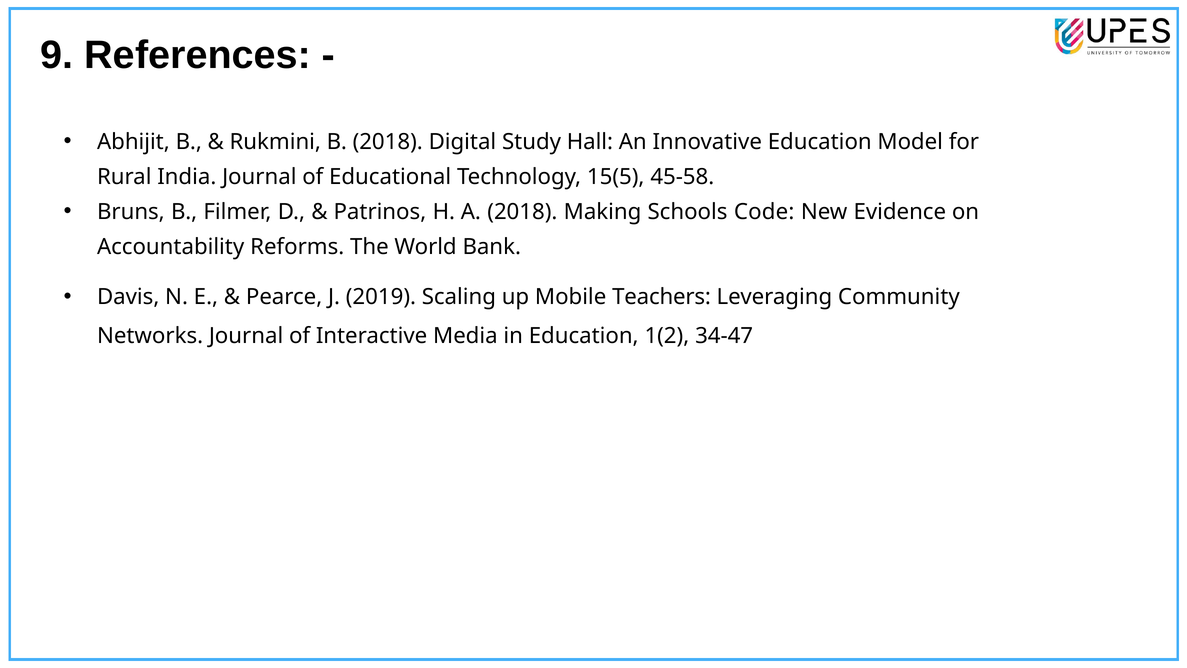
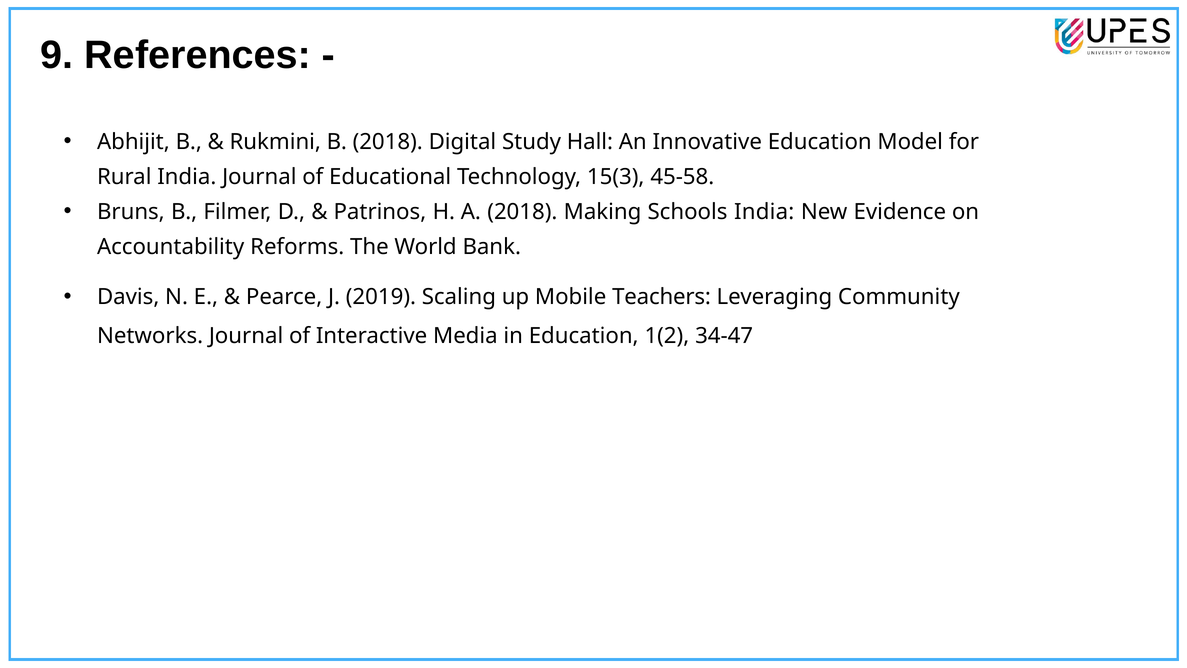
15(5: 15(5 -> 15(3 (616, 177)
Schools Code: Code -> India (764, 212)
